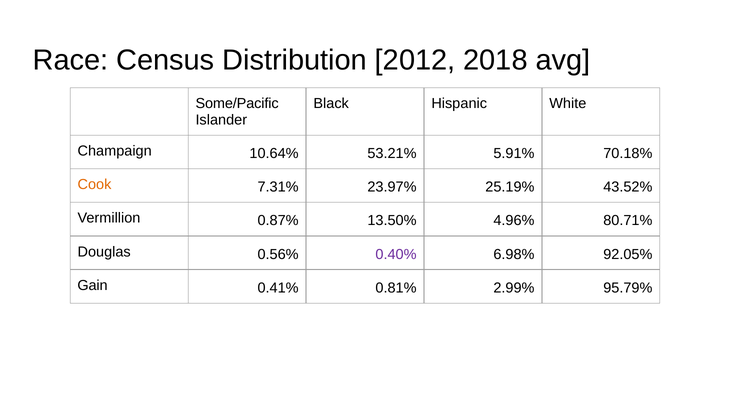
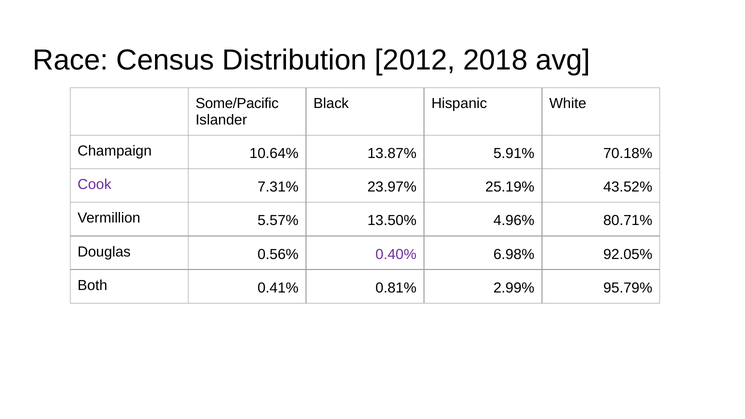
53.21%: 53.21% -> 13.87% (392, 154)
Cook colour: orange -> purple (94, 185)
0.87%: 0.87% -> 5.57% (278, 221)
Gain: Gain -> Both (92, 285)
